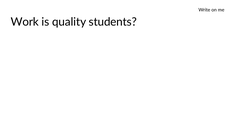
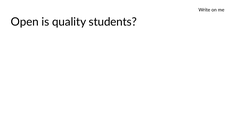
Work: Work -> Open (25, 22)
